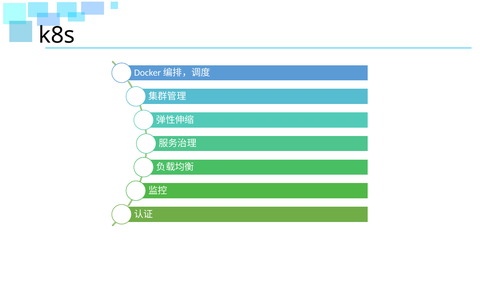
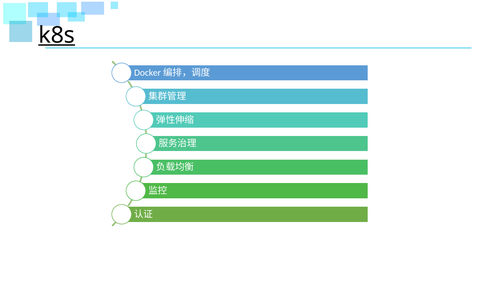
k8s underline: none -> present (57, 35)
